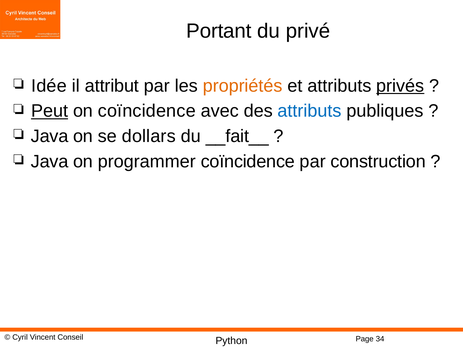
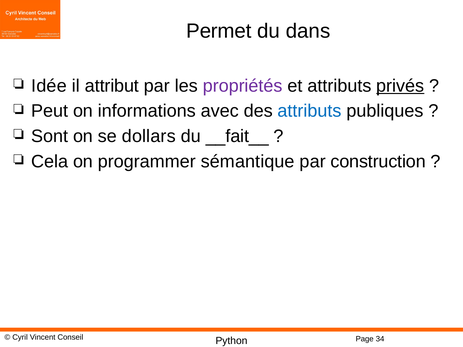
Portant: Portant -> Permet (219, 31)
privé: privé -> dans (308, 31)
propriétés colour: orange -> purple (243, 86)
Peut underline: present -> none (50, 111)
on coïncidence: coïncidence -> informations (147, 111)
Java: Java -> Sont (50, 136)
Java: Java -> Cela (50, 162)
programmer coïncidence: coïncidence -> sémantique (248, 162)
